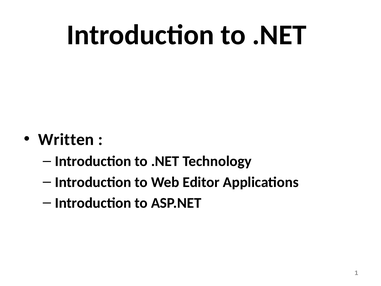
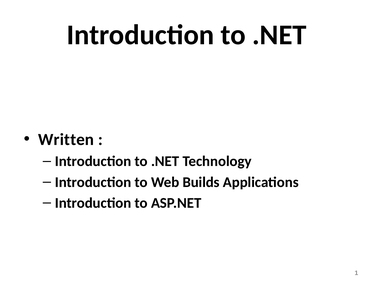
Editor: Editor -> Builds (201, 182)
